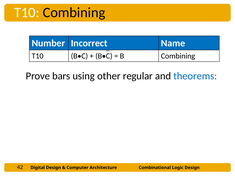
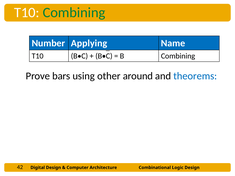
Combining colour: black -> green (74, 13)
Incorrect: Incorrect -> Applying (89, 43)
regular: regular -> around (138, 76)
